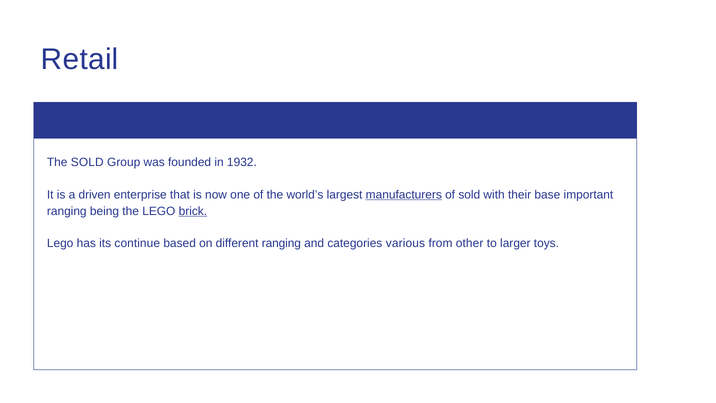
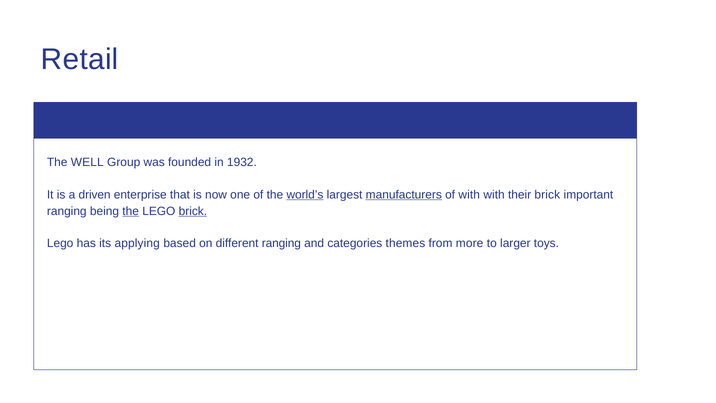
The SOLD: SOLD -> WELL (87, 162)
world’s underline: none -> present (305, 195)
of sold: sold -> with (469, 195)
their base: base -> brick (547, 195)
the underline: none -> present (131, 211)
continue: continue -> applying (137, 243)
various: various -> themes (405, 243)
other: other -> more (470, 243)
